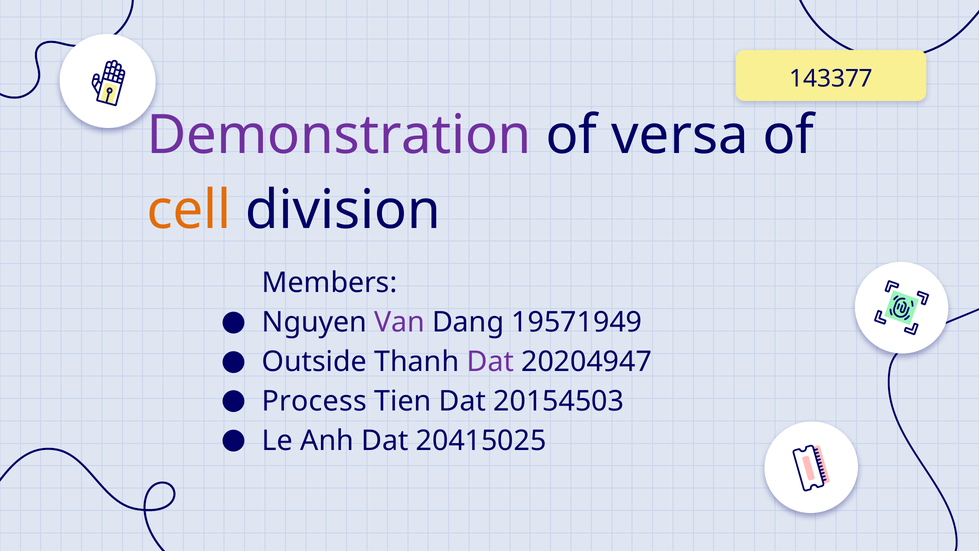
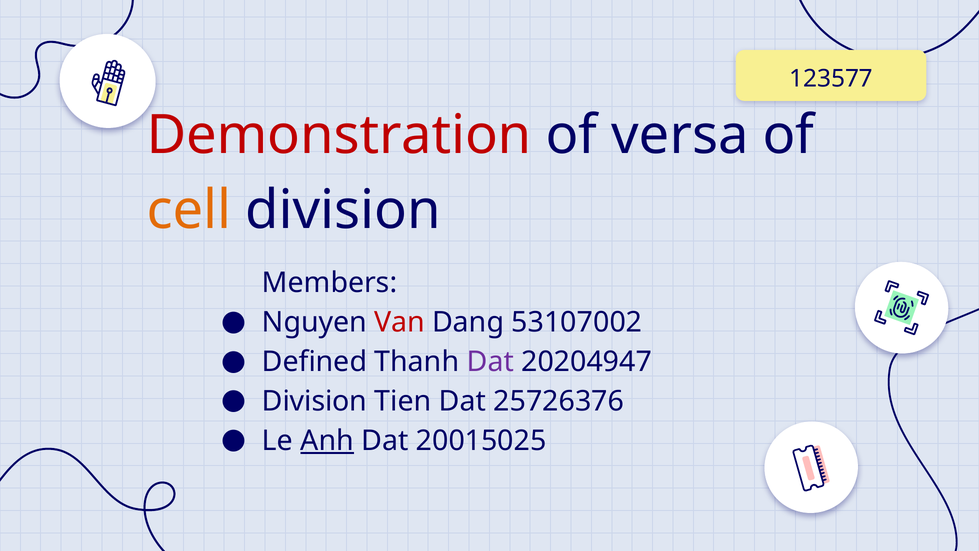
143377: 143377 -> 123577 (831, 79)
Demonstration colour: purple -> red (339, 135)
Van colour: purple -> red (400, 322)
19571949: 19571949 -> 53107002 (577, 322)
Outside: Outside -> Defined (315, 362)
Process: Process -> Division (315, 401)
20154503: 20154503 -> 25726376 (559, 401)
Anh underline: none -> present (327, 440)
20415025: 20415025 -> 20015025 (481, 440)
